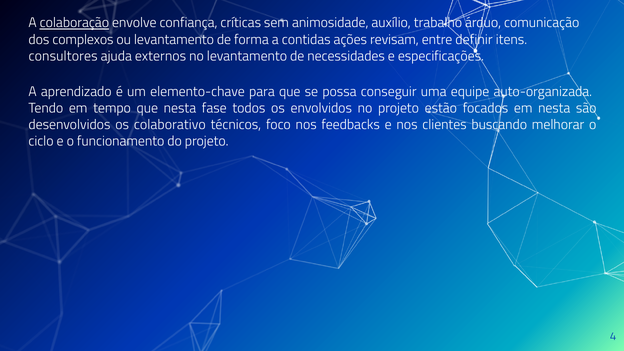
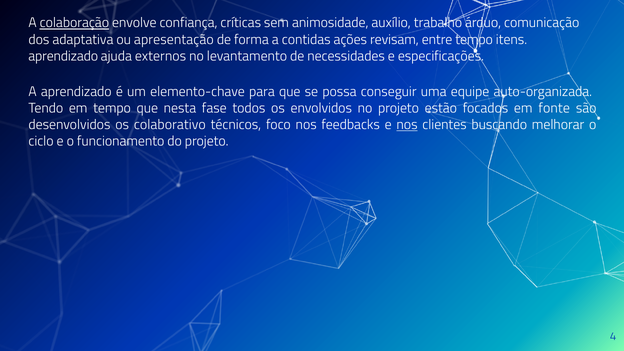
complexos: complexos -> adaptativa (83, 40)
ou levantamento: levantamento -> apresentação (174, 40)
entre definir: definir -> tempo (474, 40)
consultores: consultores -> aprendizado (63, 56)
em nesta: nesta -> fonte (554, 108)
nos underline: none -> present (407, 125)
